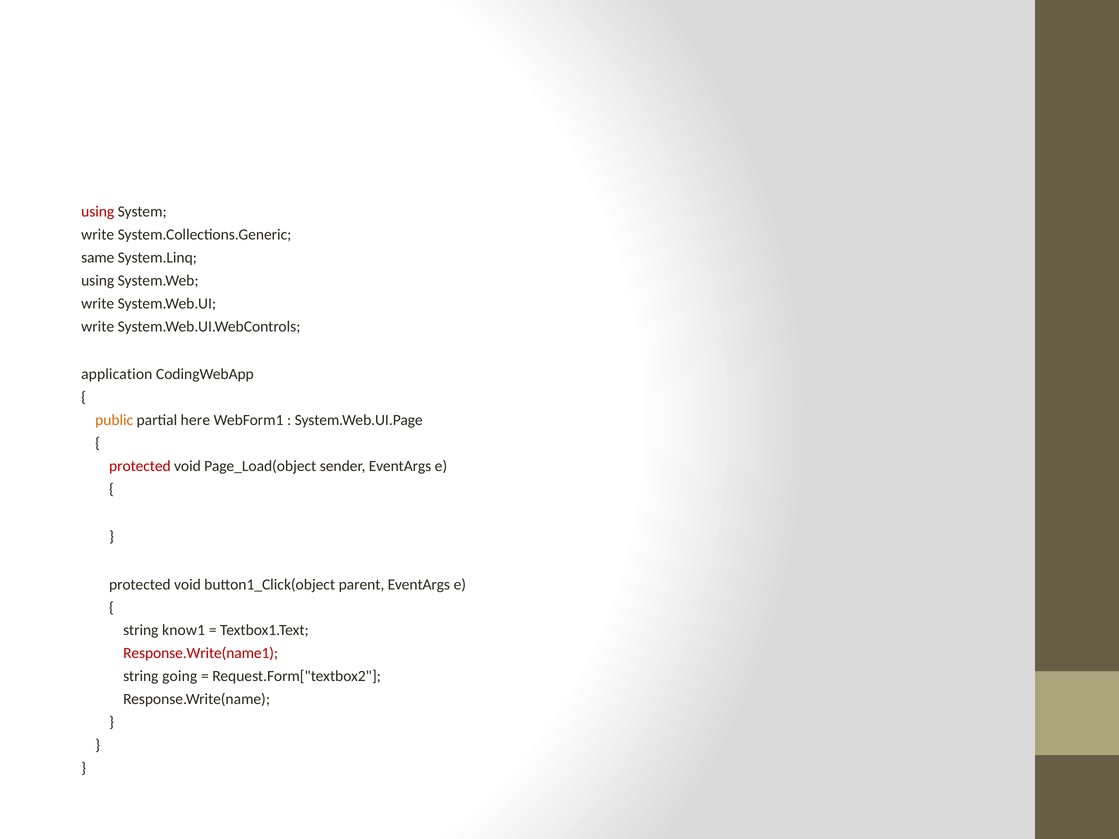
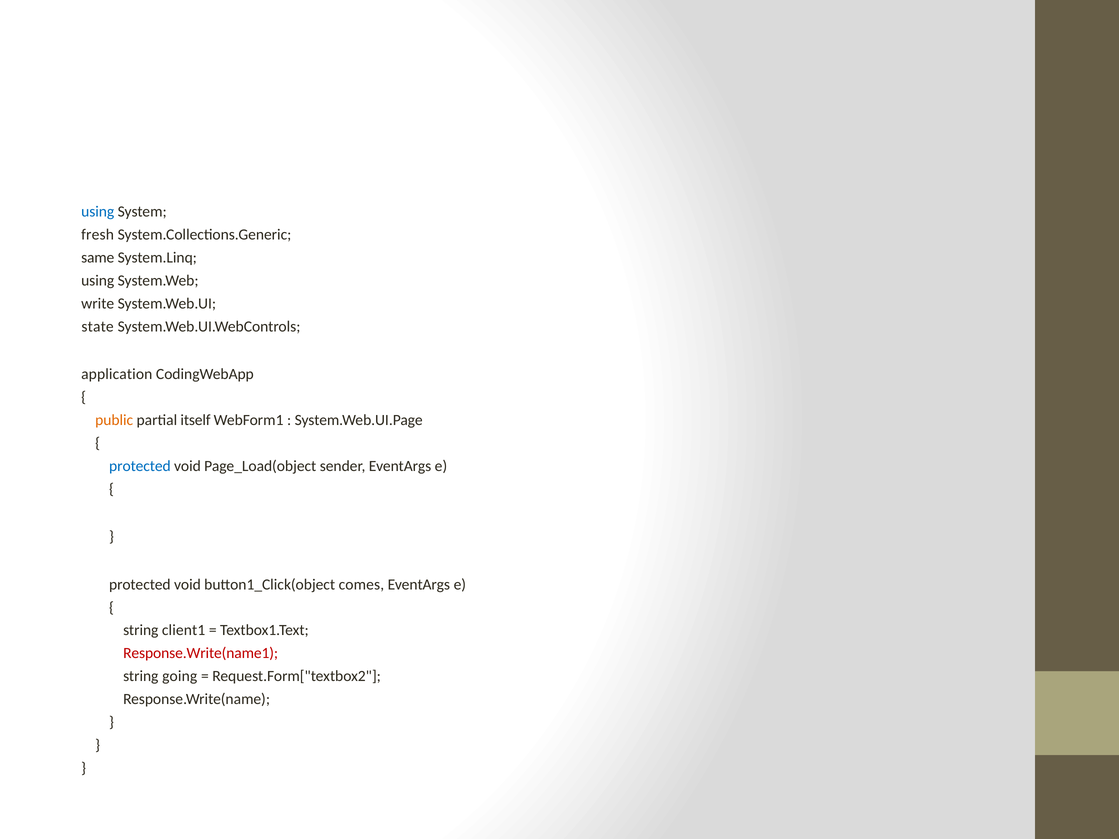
using colour: red -> blue (98, 212)
write: write -> fresh (98, 235)
write: write -> state (98, 327)
here: here -> itself (196, 420)
protected colour: red -> blue (140, 466)
parent: parent -> comes (361, 585)
know1: know1 -> client1 (184, 631)
